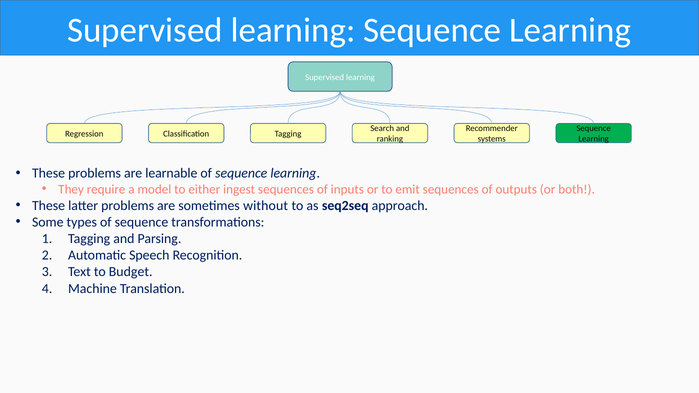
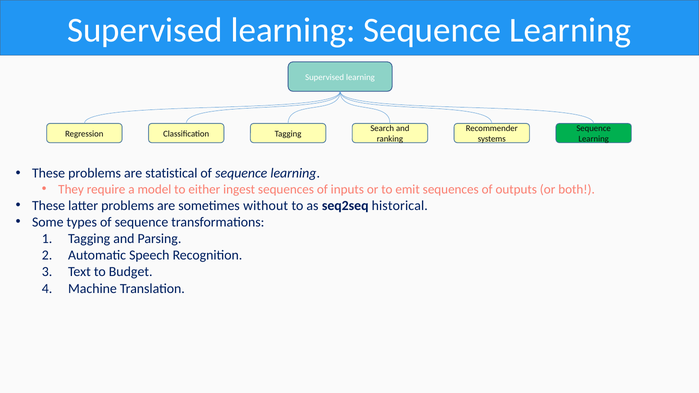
learnable: learnable -> statistical (171, 173)
approach: approach -> historical (400, 206)
